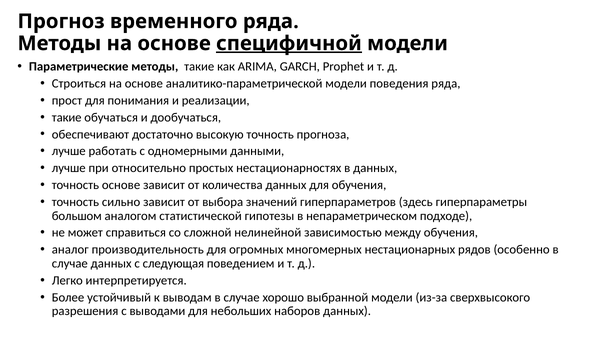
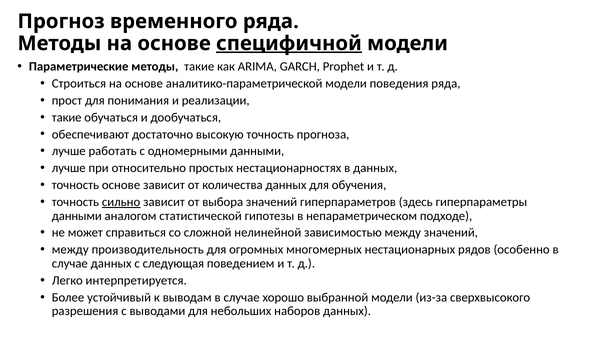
сильно underline: none -> present (121, 202)
большом: большом -> данными (77, 216)
между обучения: обучения -> значений (451, 233)
аналог: аналог -> между (70, 249)
